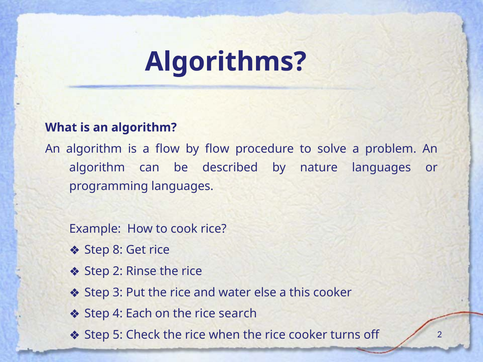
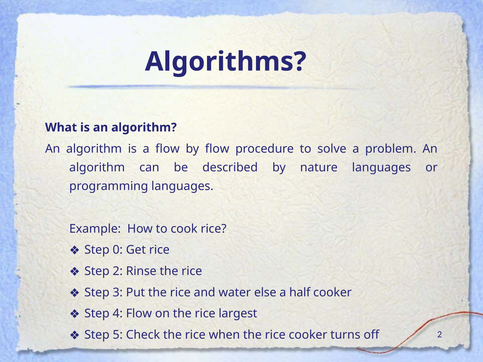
8: 8 -> 0 (118, 250)
this: this -> half (300, 293)
4 Each: Each -> Flow (139, 314)
search: search -> largest (238, 314)
